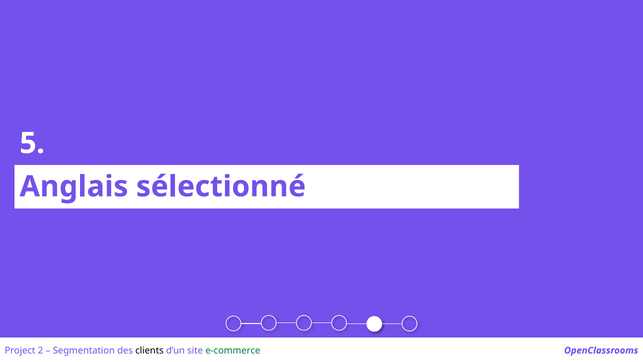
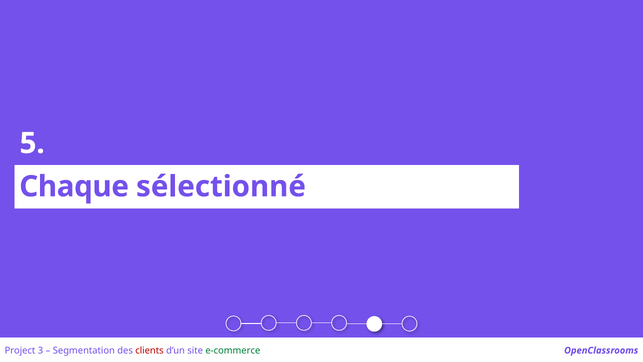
Anglais: Anglais -> Chaque (74, 186)
2: 2 -> 3 (41, 350)
clients colour: black -> red (149, 350)
